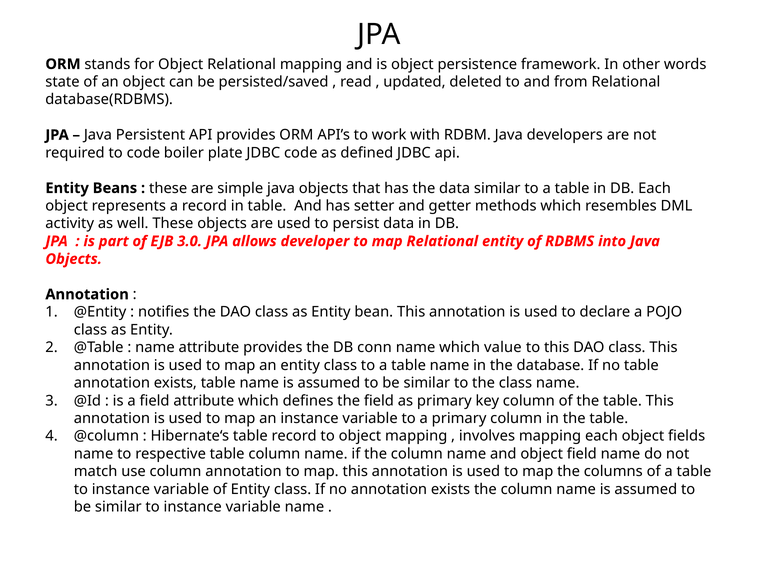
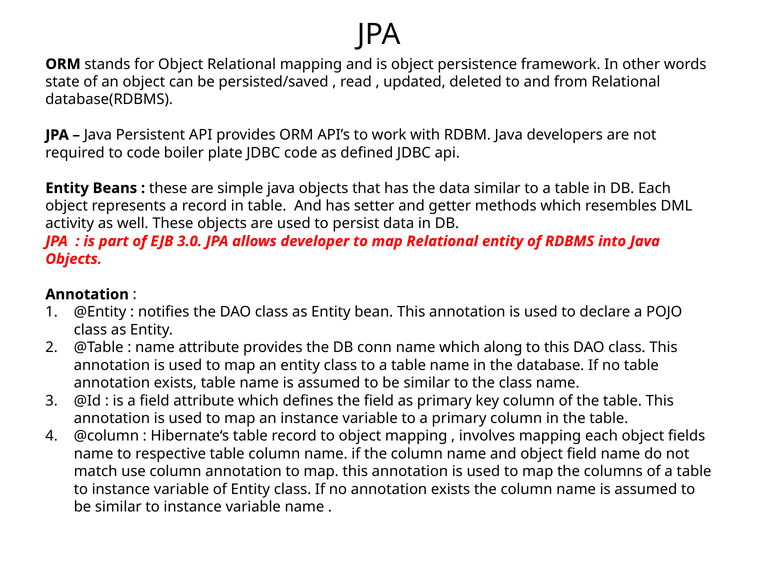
value: value -> along (503, 347)
